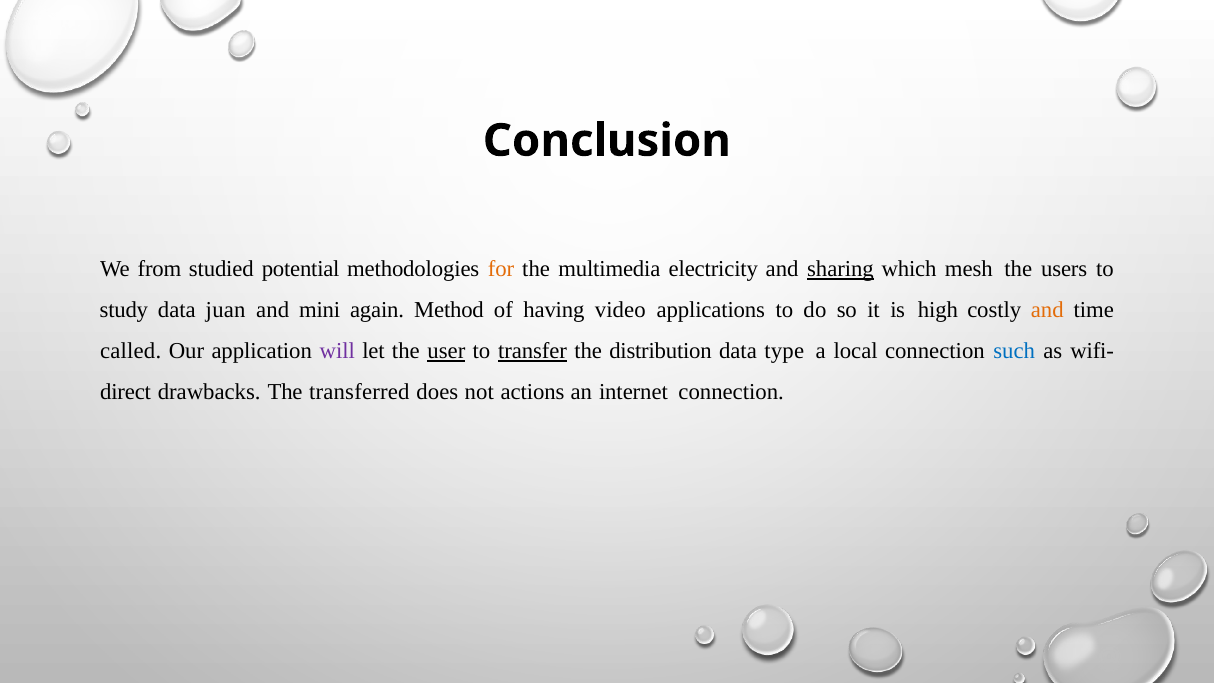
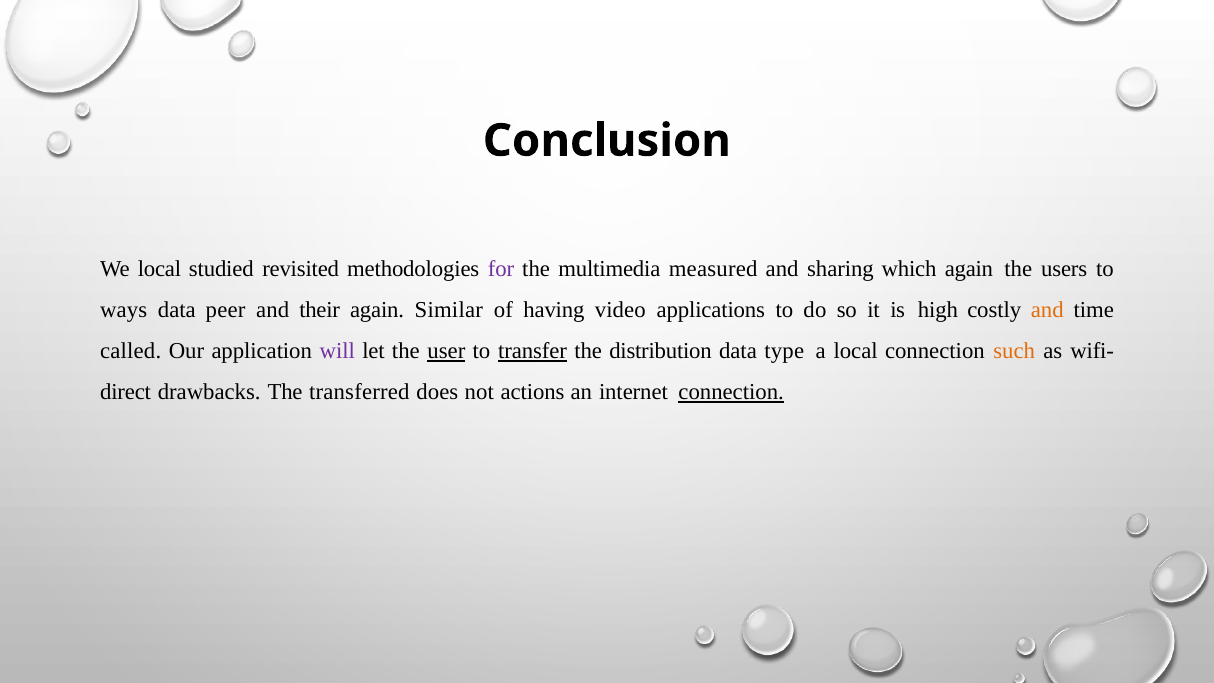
We from: from -> local (160, 269)
potential: potential -> revisited (301, 269)
for colour: orange -> purple (501, 269)
electricity: electricity -> measured (713, 269)
sharing underline: present -> none (840, 269)
which mesh: mesh -> again (969, 269)
study: study -> ways (124, 310)
juan: juan -> peer (226, 310)
mini: mini -> their (320, 310)
Method: Method -> Similar (449, 310)
such colour: blue -> orange (1014, 351)
connection underline: none -> present (731, 392)
